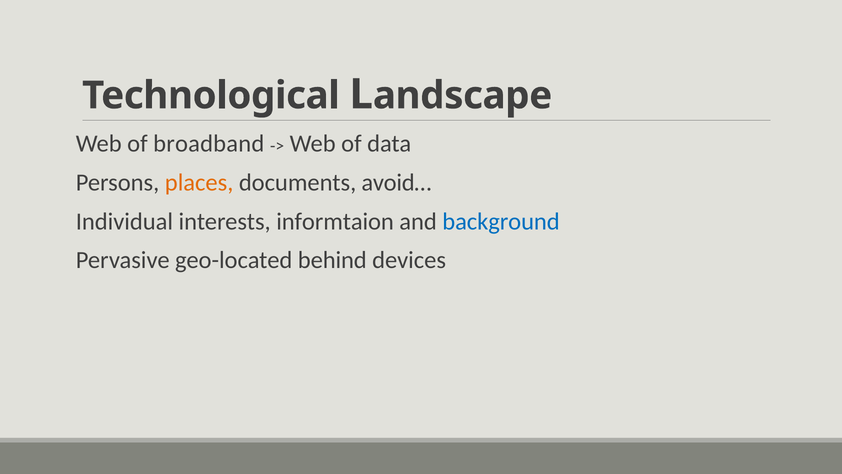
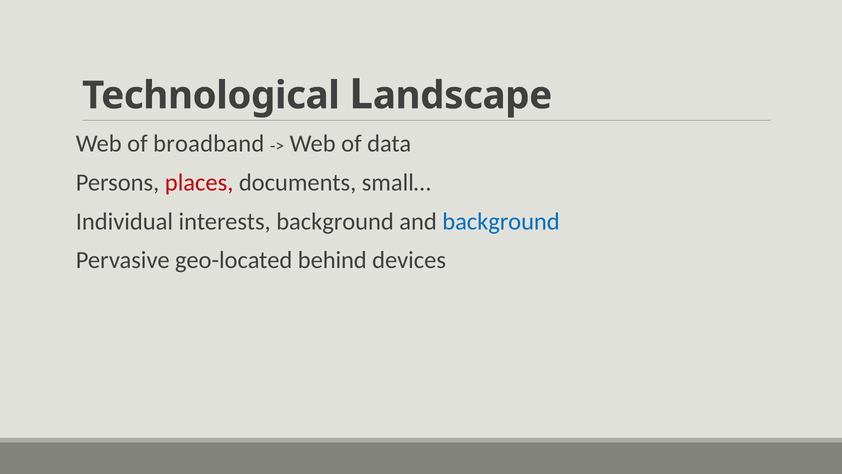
places colour: orange -> red (199, 182)
avoid…: avoid… -> small… (396, 182)
interests informtaion: informtaion -> background (335, 221)
